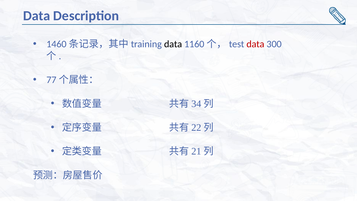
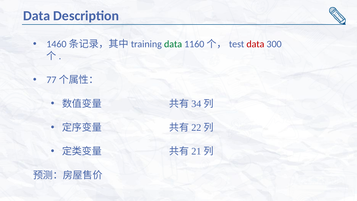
data colour: black -> green (173, 44)
